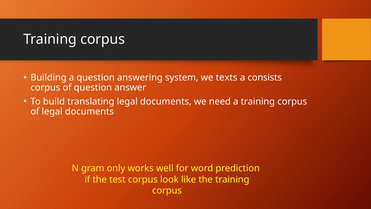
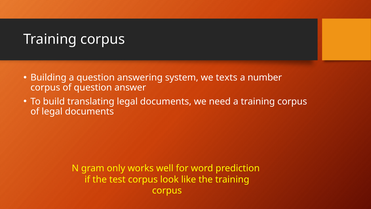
consists: consists -> number (265, 77)
